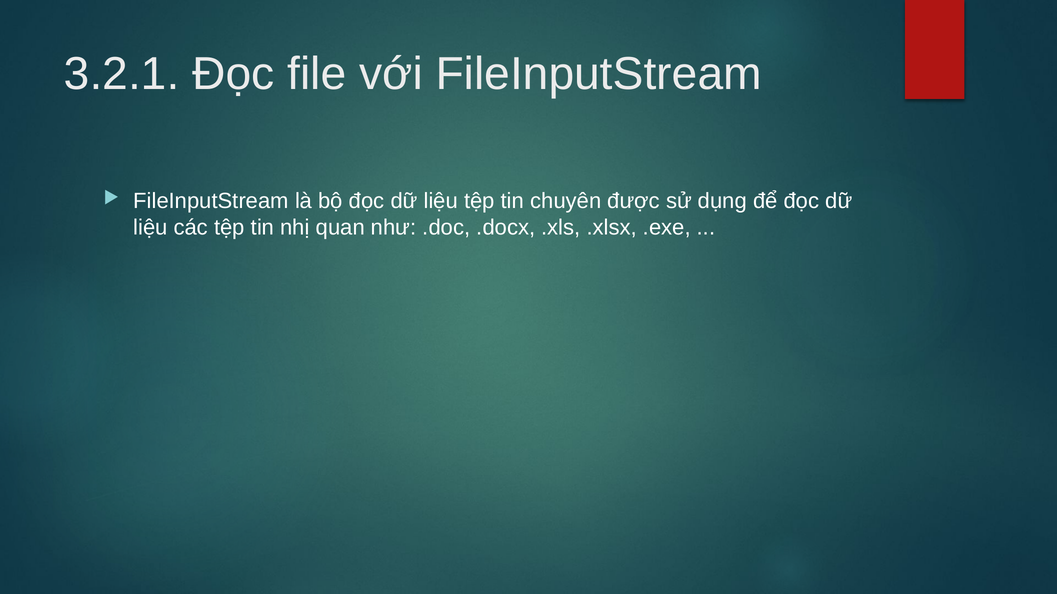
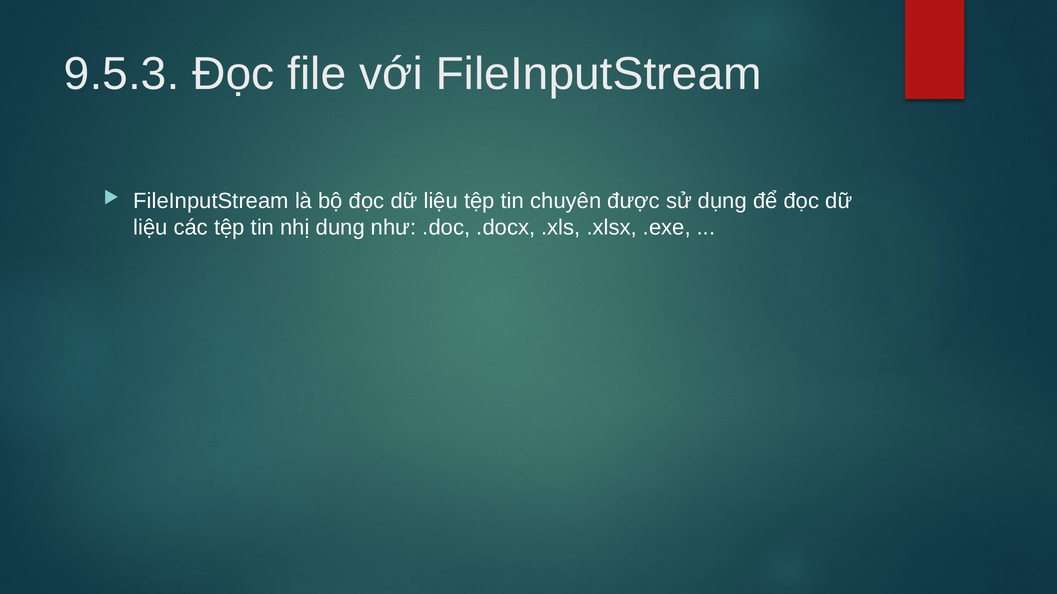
3.2.1: 3.2.1 -> 9.5.3 (122, 74)
quan: quan -> dung (340, 228)
